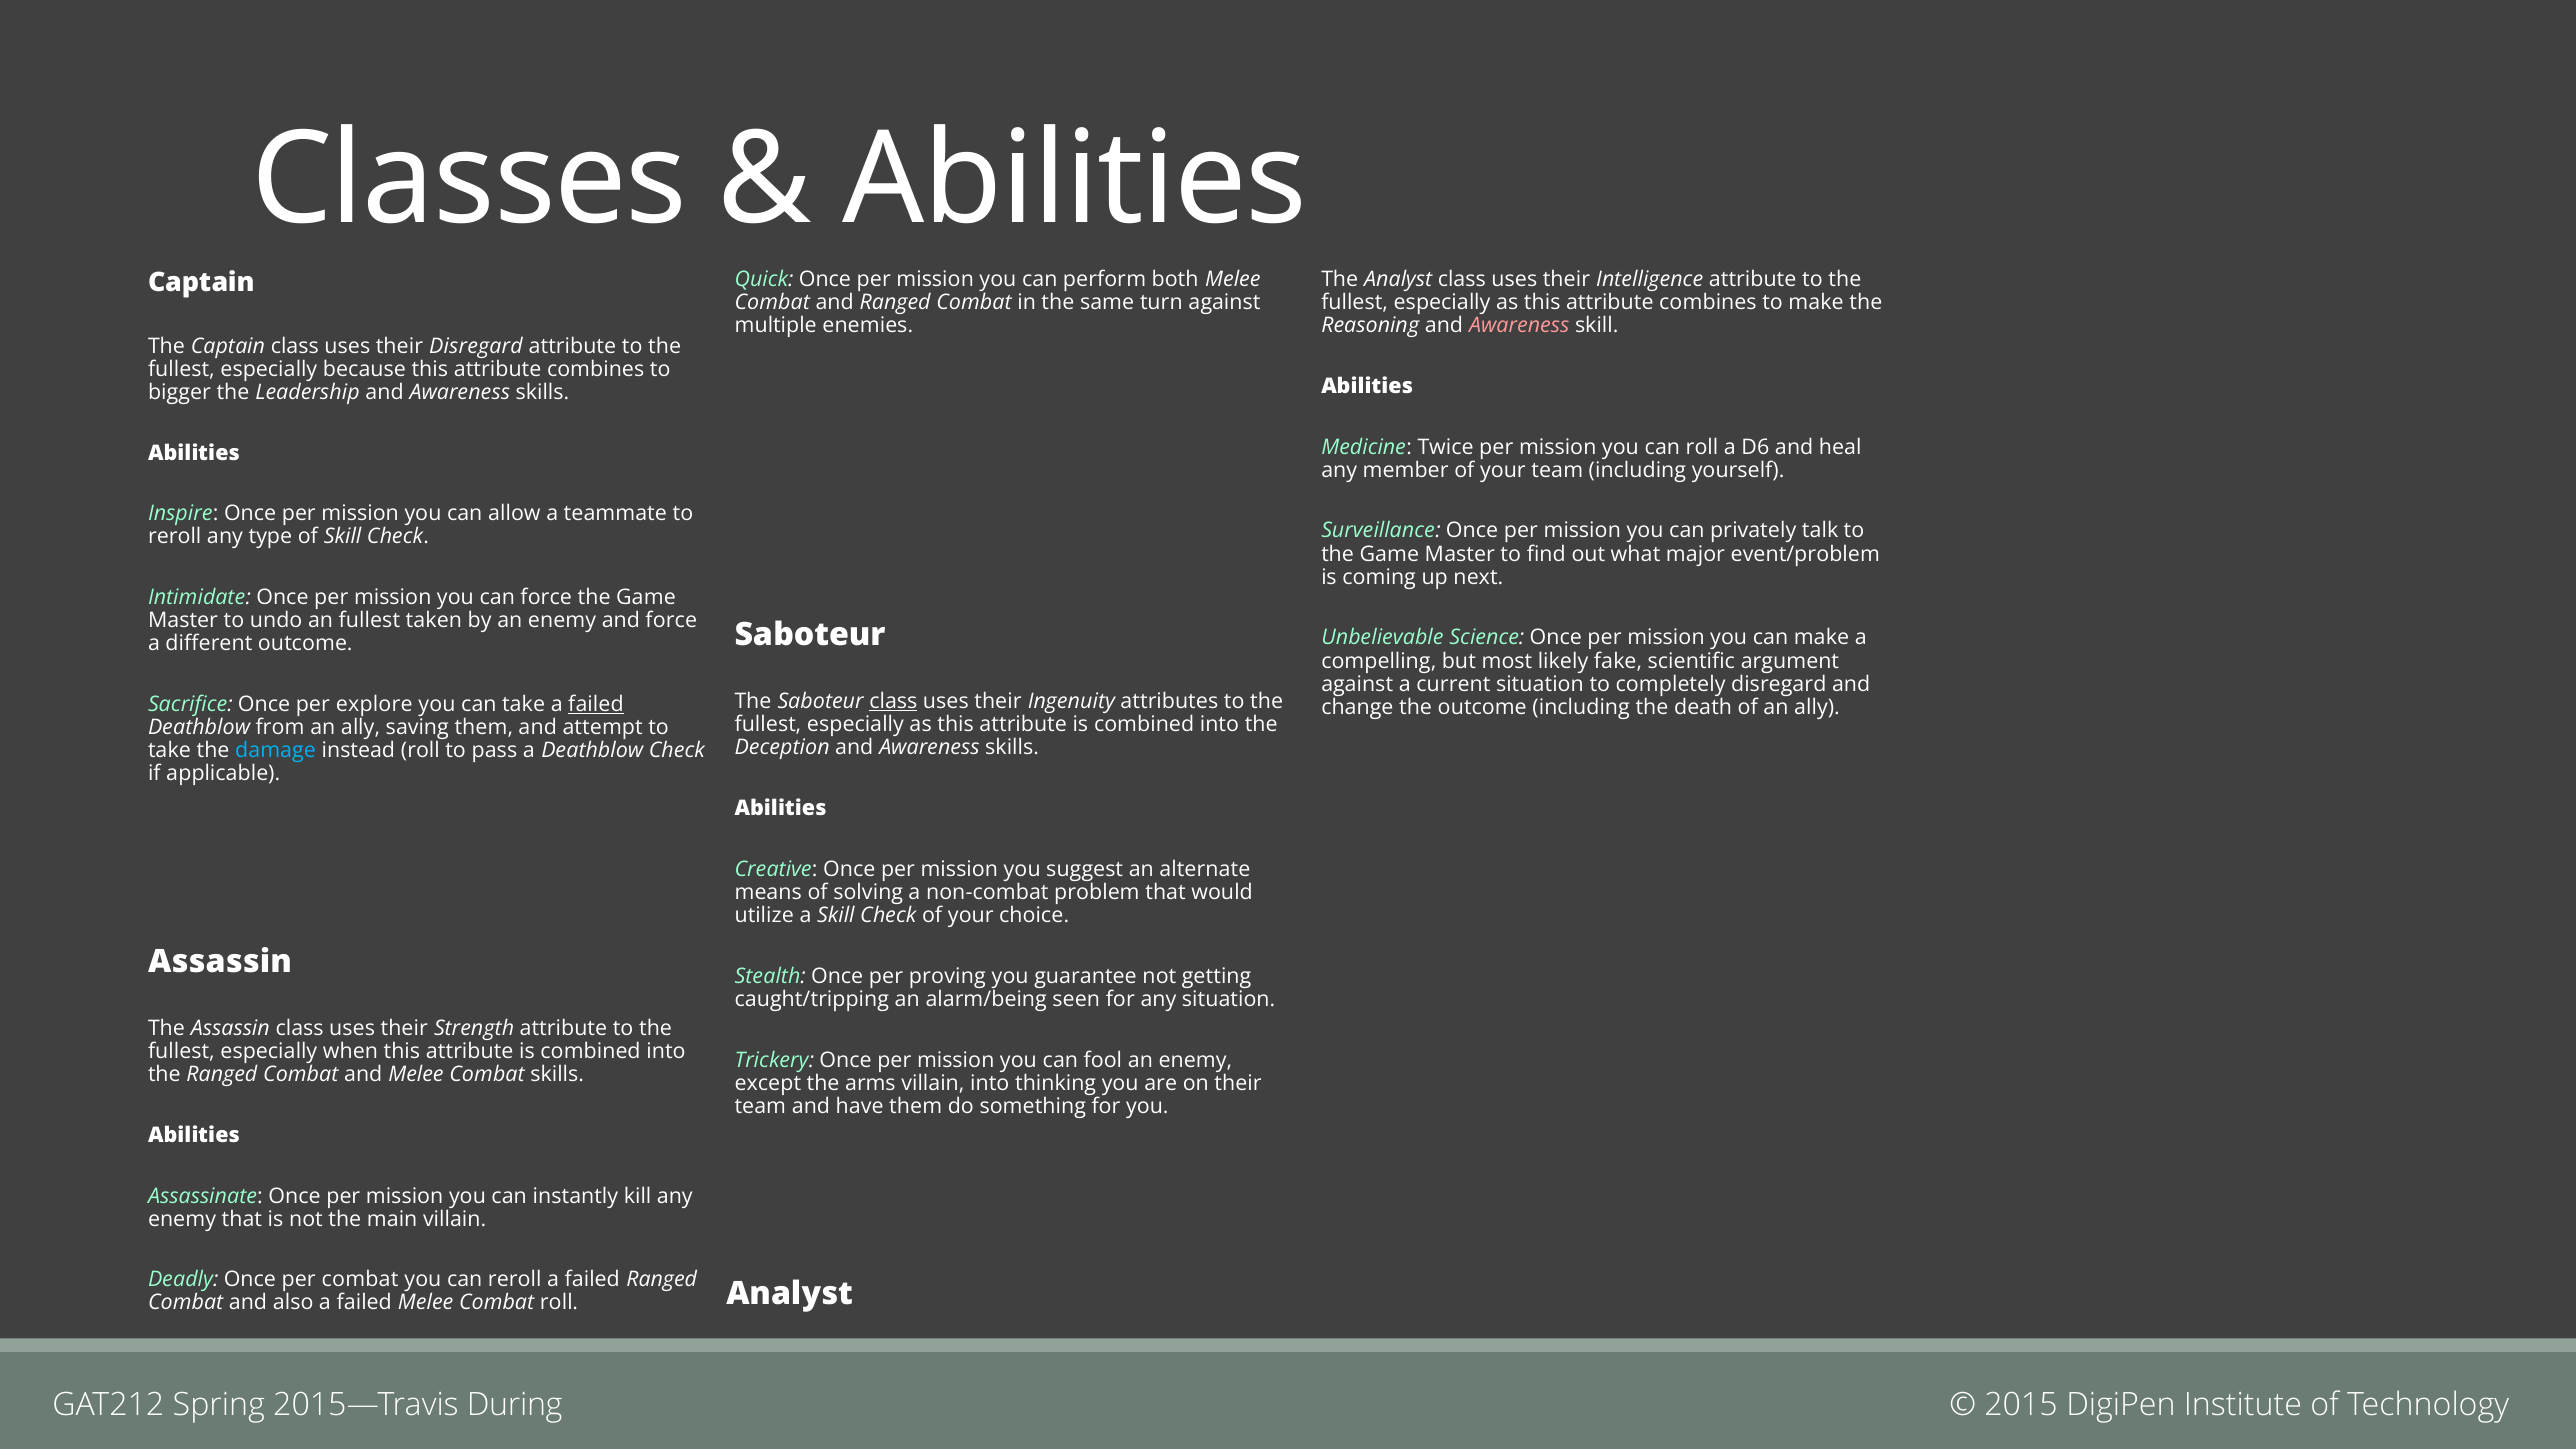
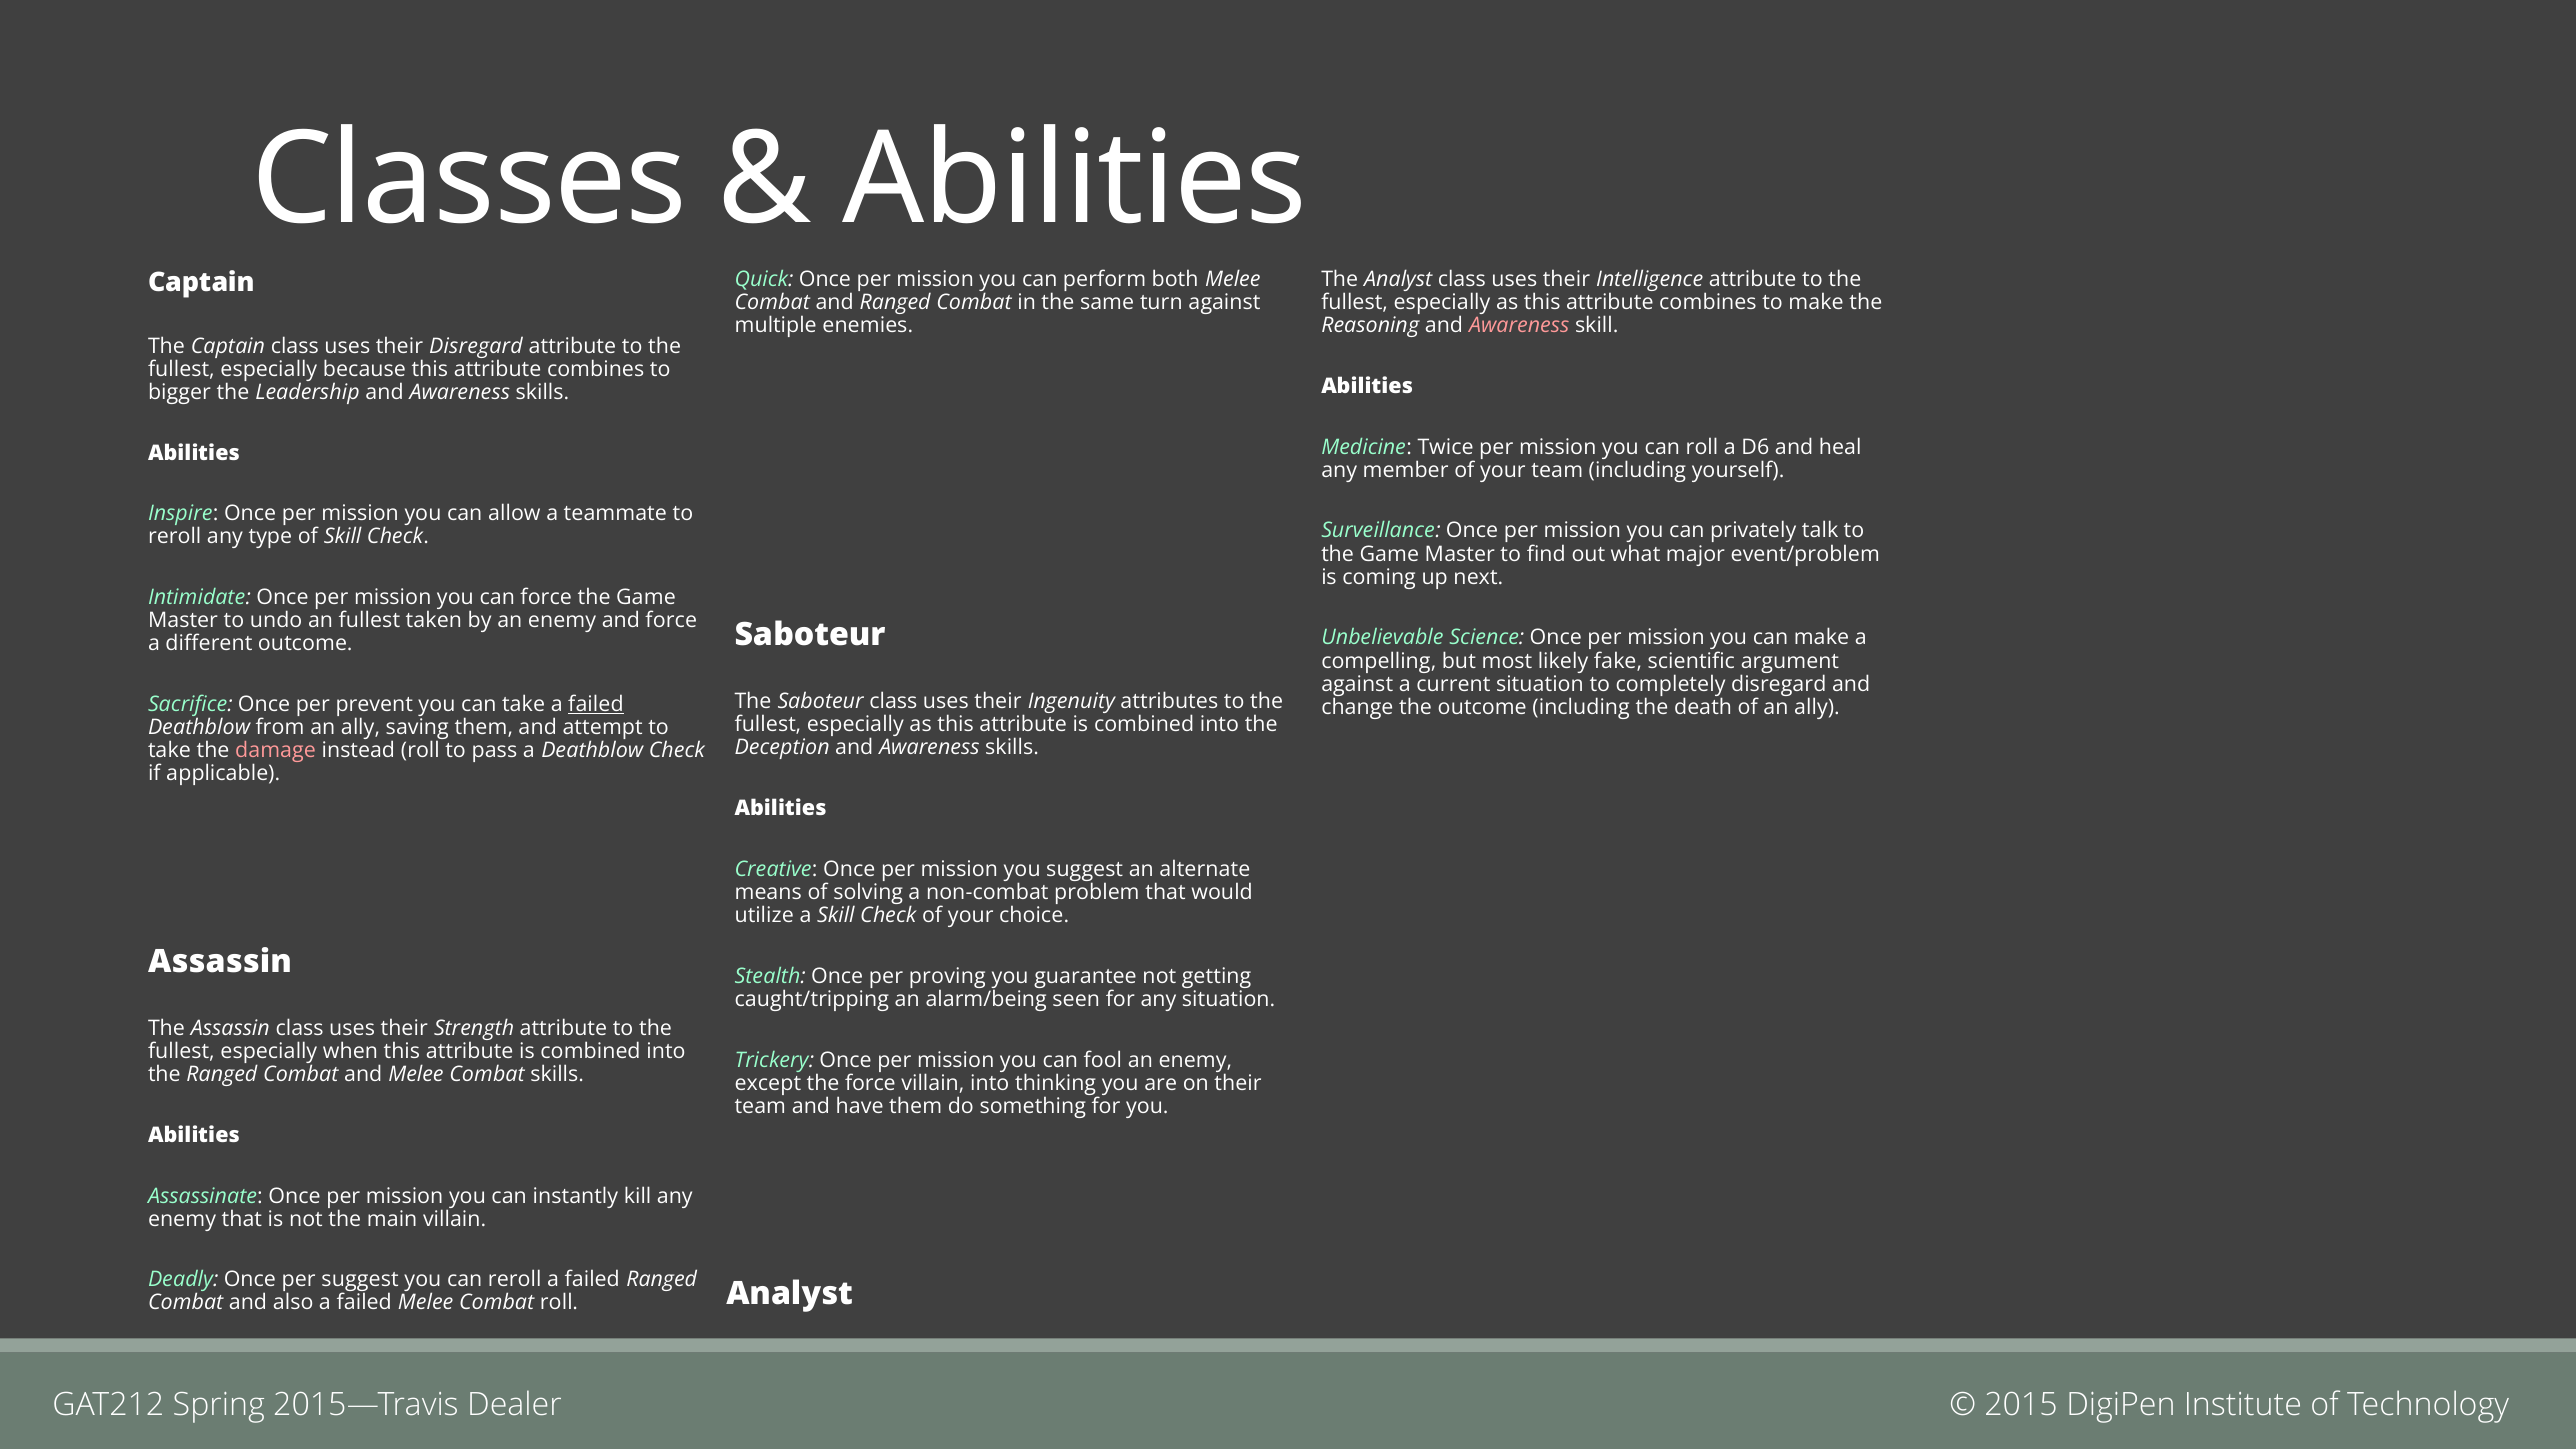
class underline: present -> none (893, 702)
explore: explore -> prevent (374, 704)
damage colour: light blue -> pink (276, 751)
the arms: arms -> force (870, 1083)
per combat: combat -> suggest (360, 1280)
During: During -> Dealer (514, 1405)
